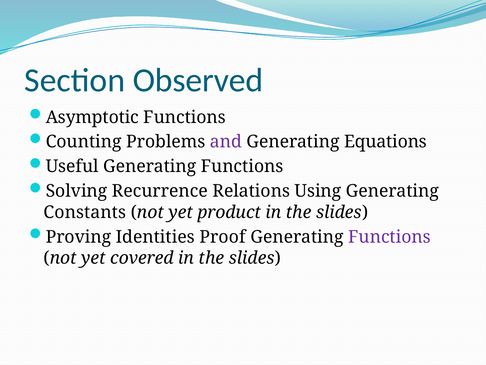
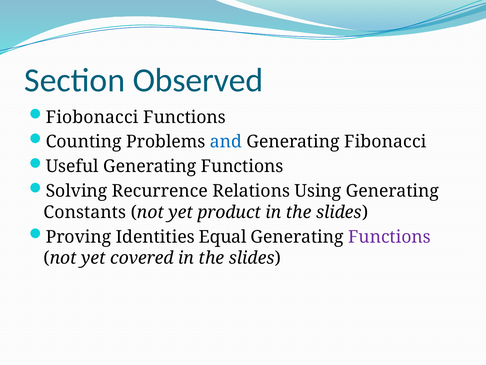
Asymptotic: Asymptotic -> Fiobonacci (92, 117)
and colour: purple -> blue (226, 142)
Equations: Equations -> Fibonacci (385, 142)
Proof: Proof -> Equal (223, 237)
